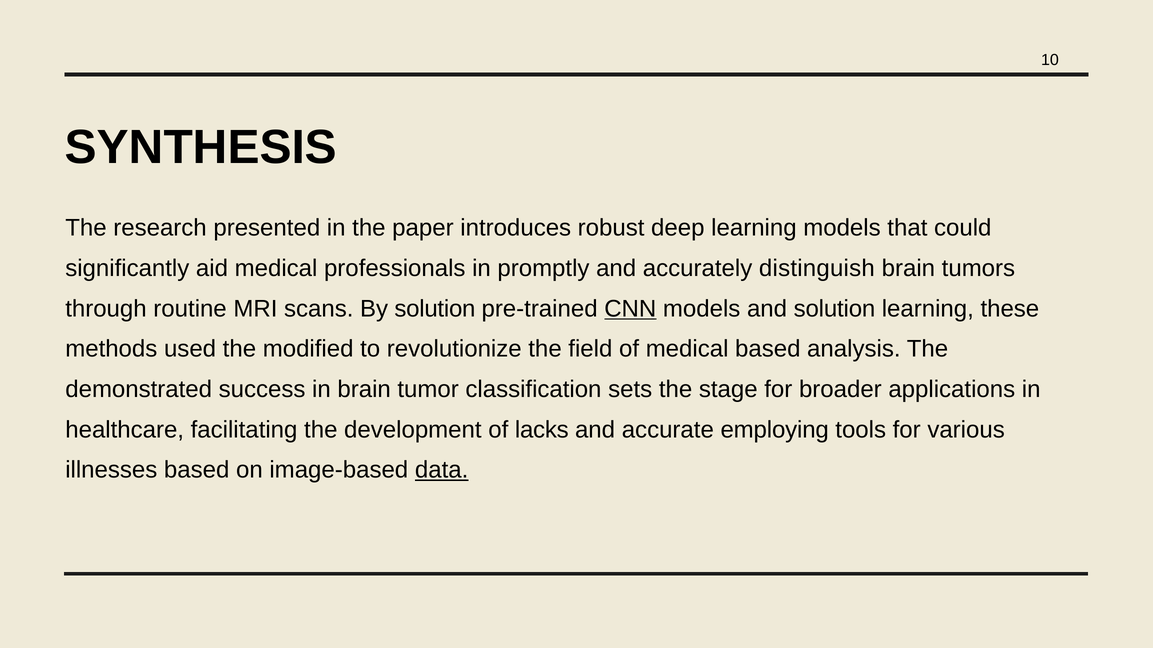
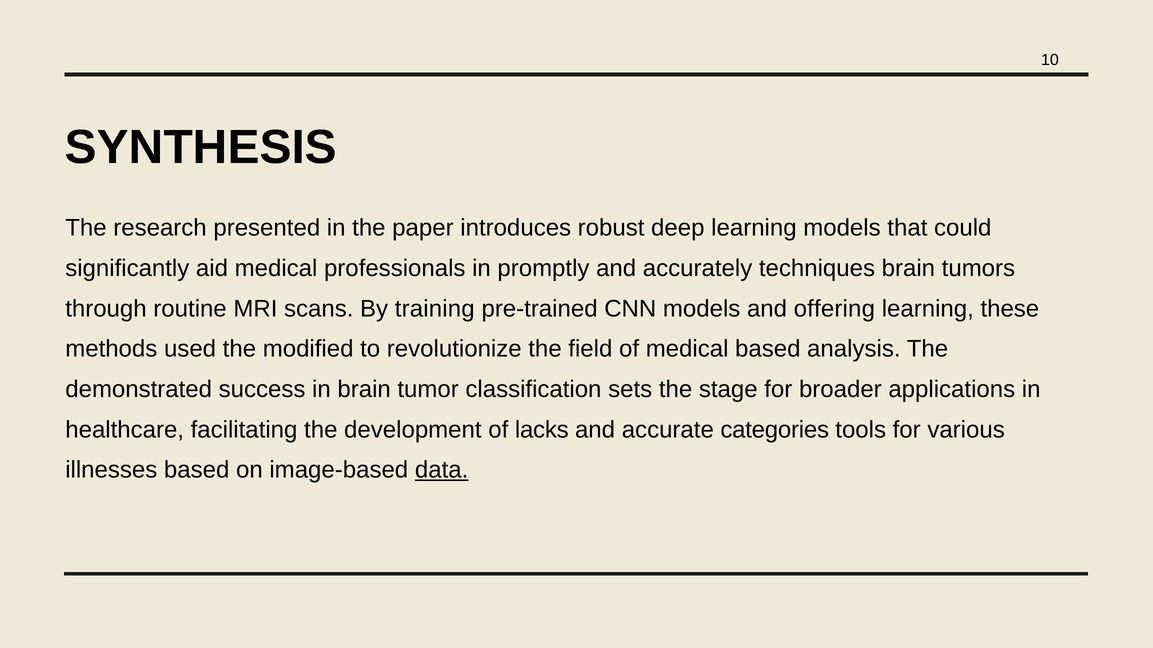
distinguish: distinguish -> techniques (817, 269)
By solution: solution -> training (435, 309)
CNN underline: present -> none (630, 309)
and solution: solution -> offering (834, 309)
employing: employing -> categories (775, 430)
